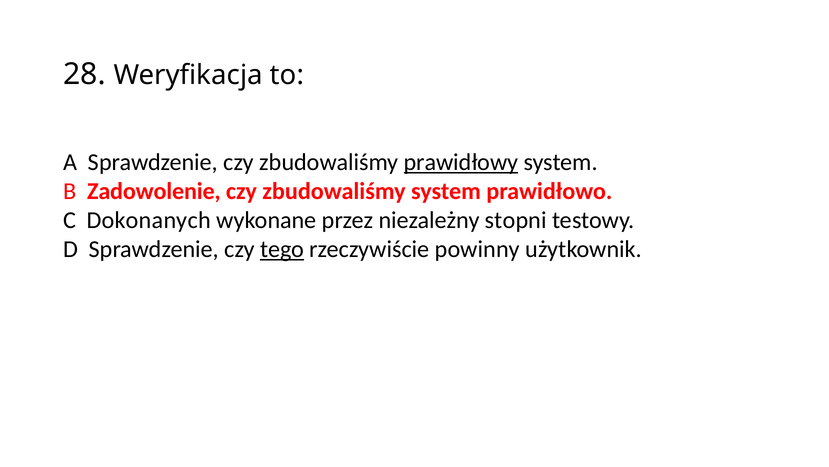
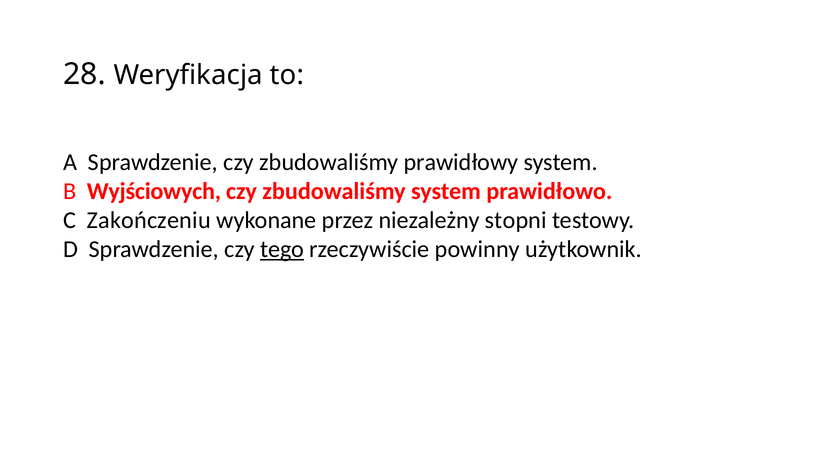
prawidłowy underline: present -> none (461, 162)
Zadowolenie: Zadowolenie -> Wyjściowych (154, 191)
Dokonanych: Dokonanych -> Zakończeniu (149, 220)
